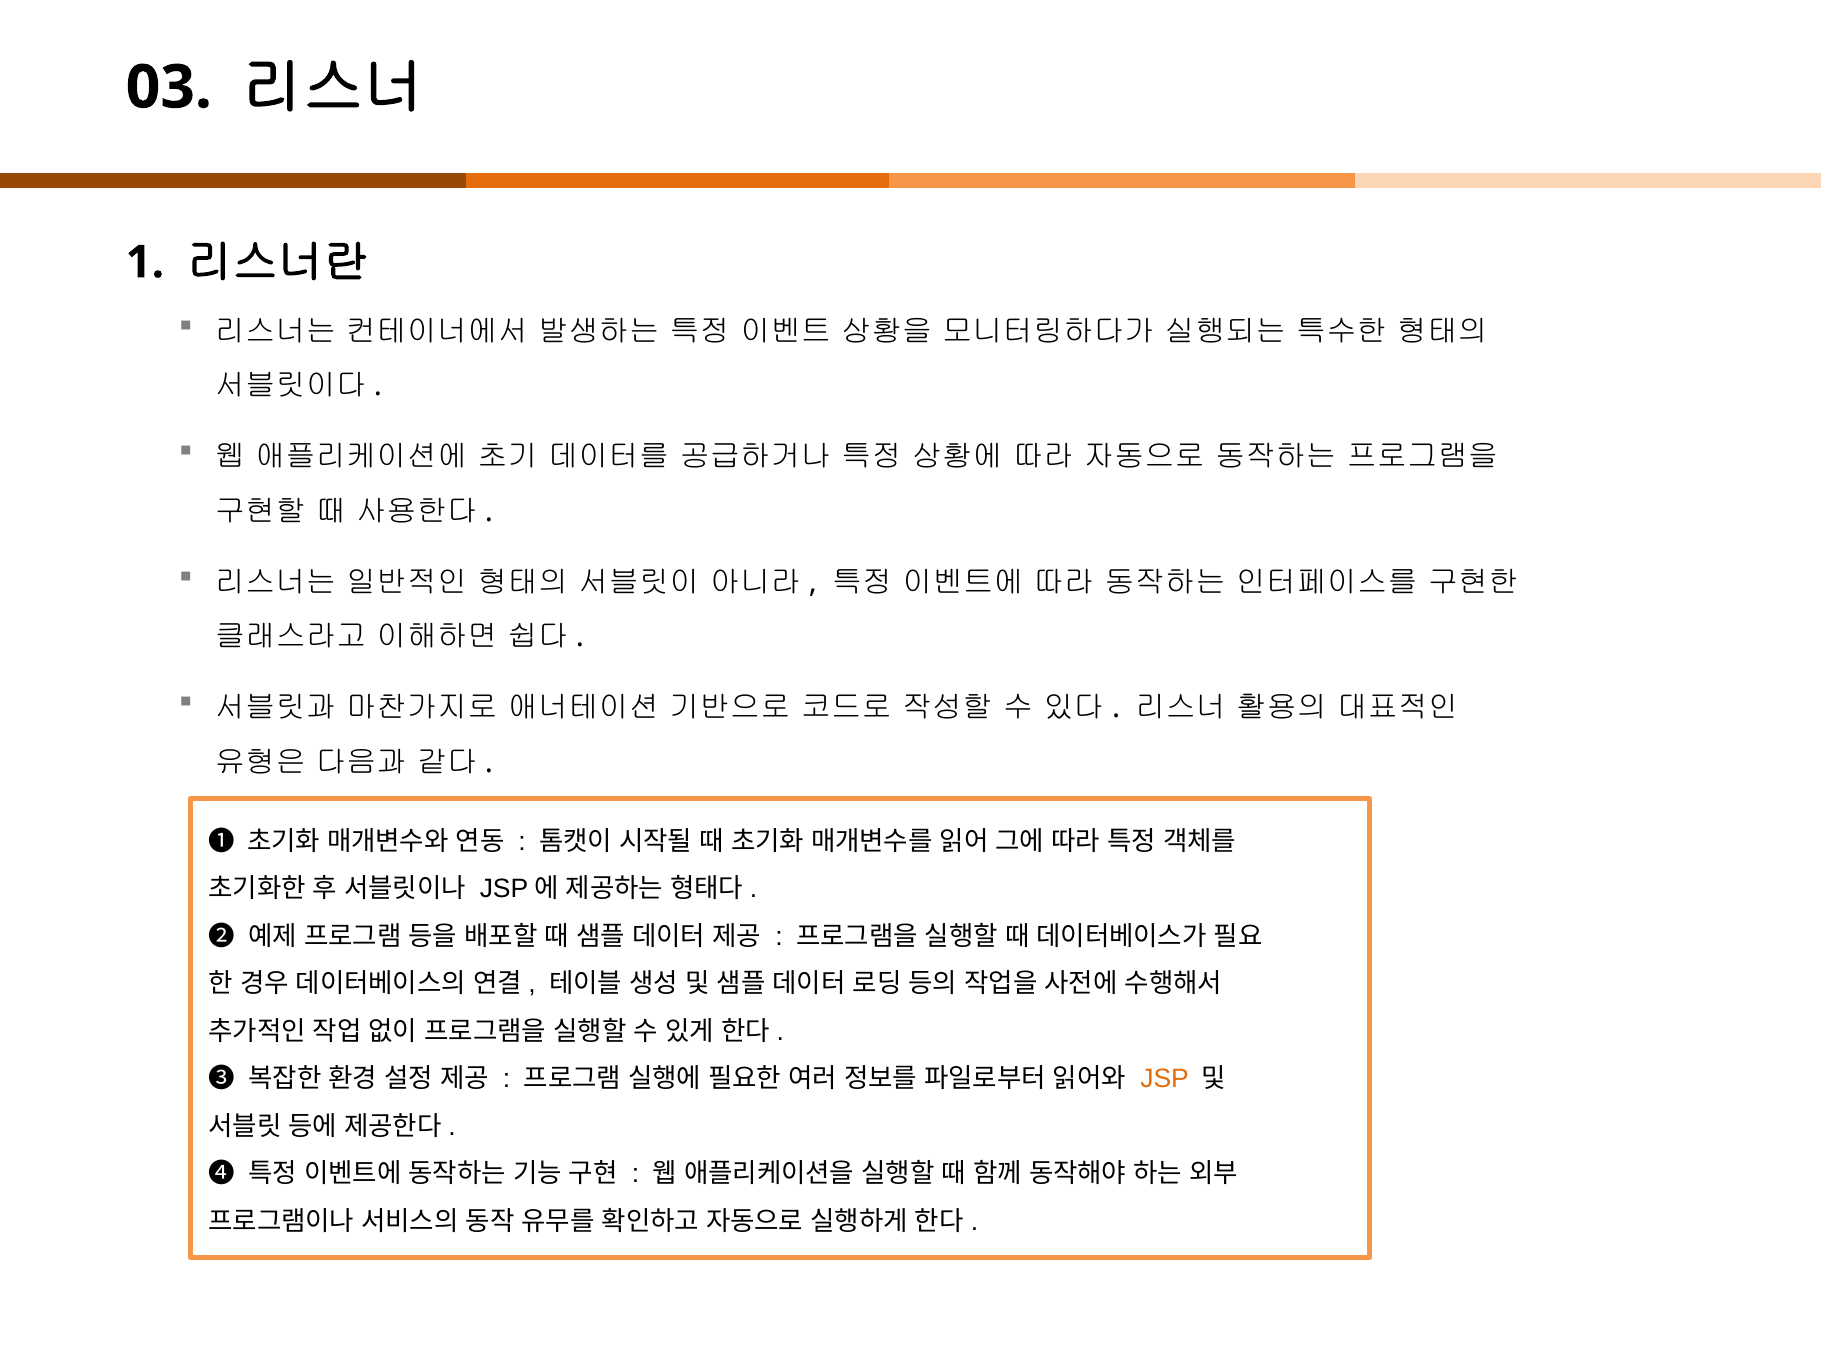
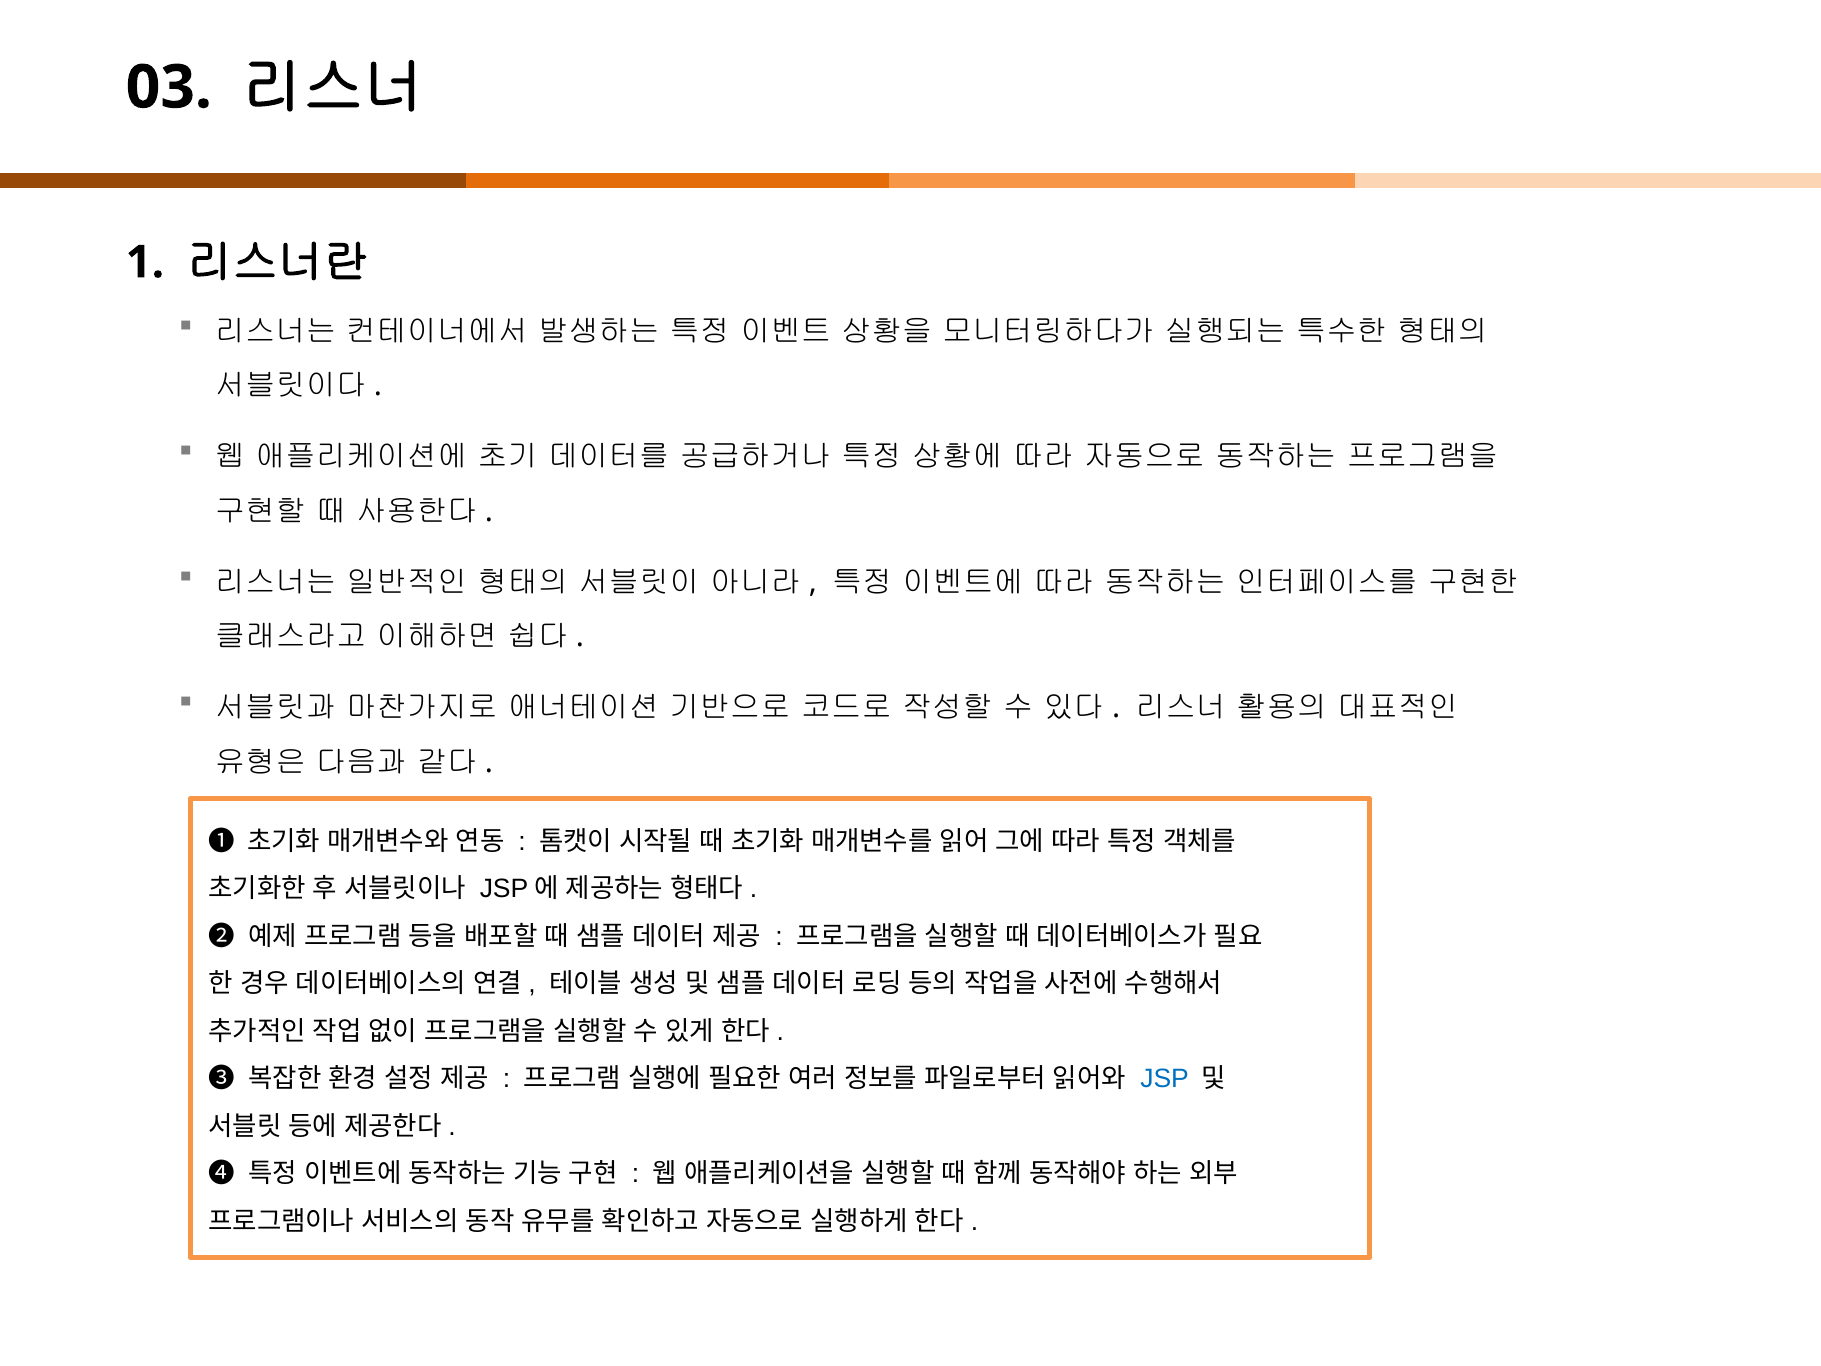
JSP colour: orange -> blue (1165, 1079)
